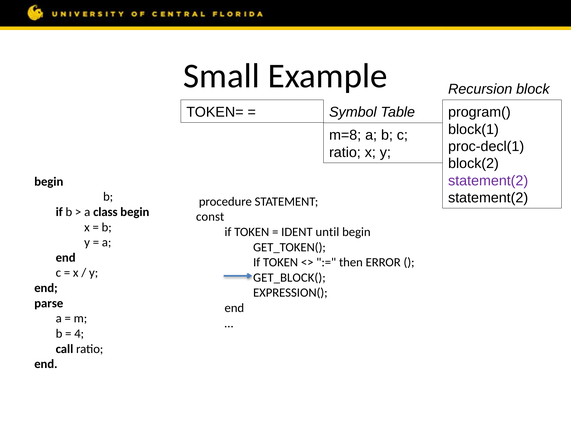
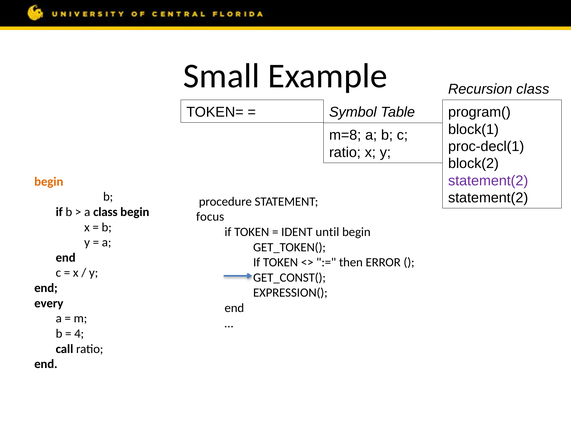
Recursion block: block -> class (533, 89)
begin colour: black -> orange (49, 182)
const: const -> focus (210, 217)
GET_BLOCK(: GET_BLOCK( -> GET_CONST( (289, 278)
parse: parse -> every (49, 303)
